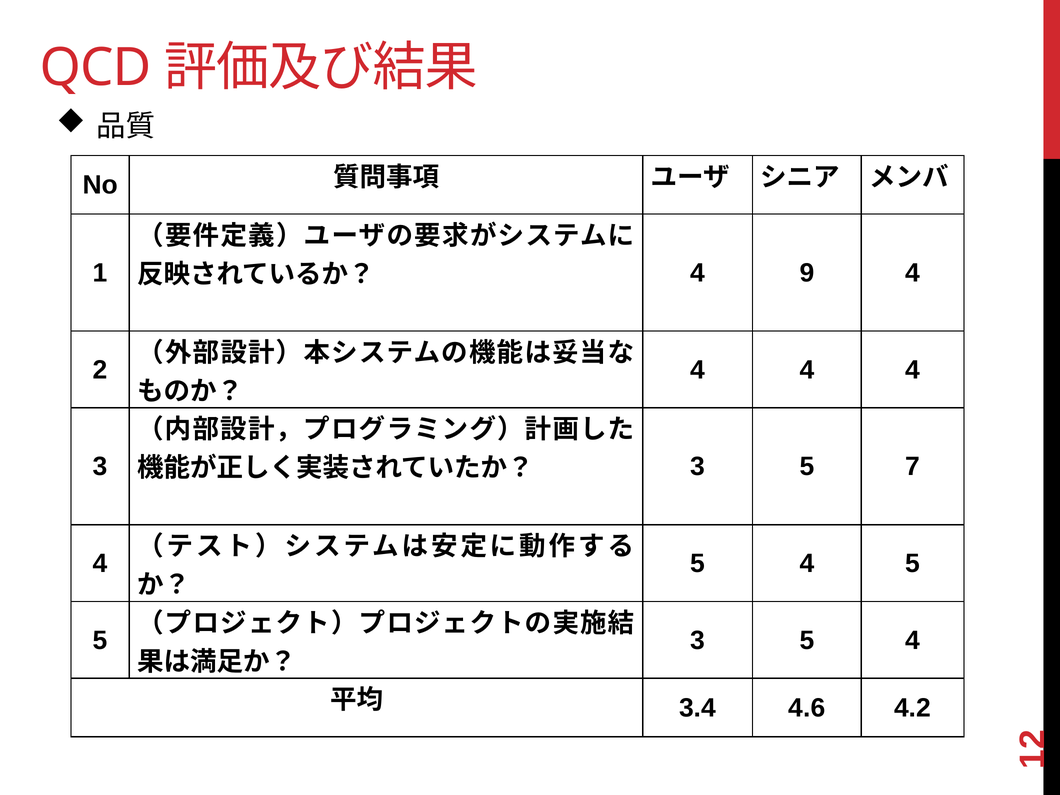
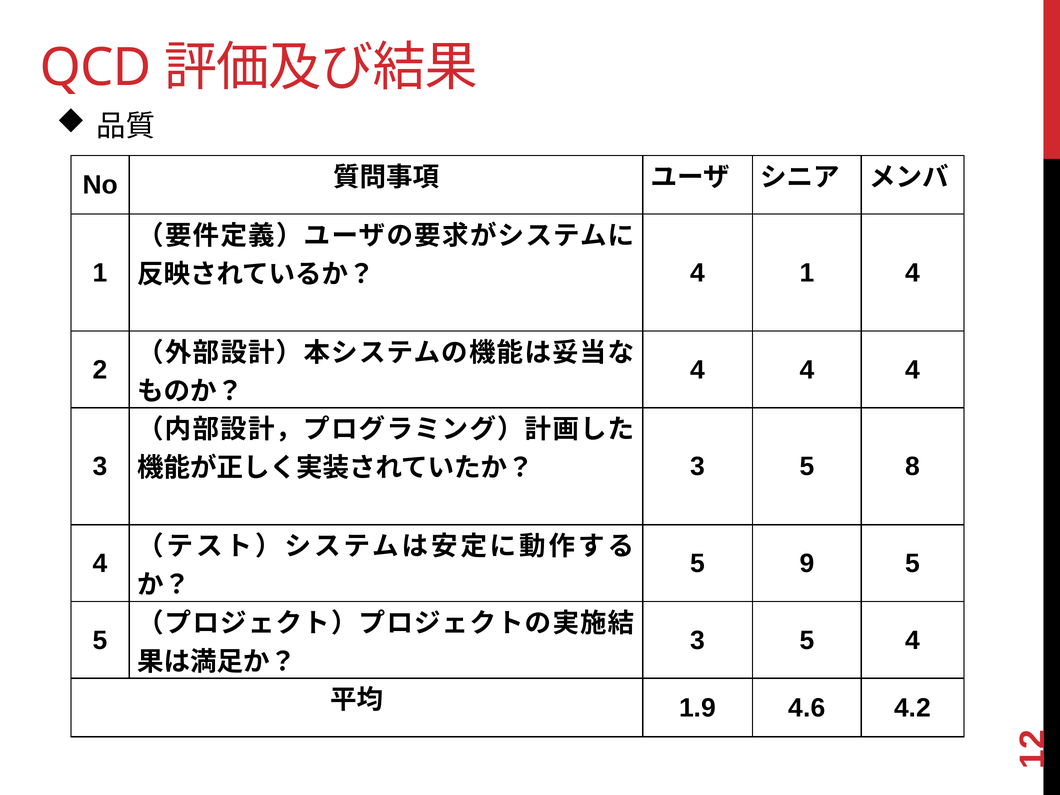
4 9: 9 -> 1 (807, 273)
7: 7 -> 8 (913, 467)
4: 4 -> 9 (807, 564)
3.4: 3.4 -> 1.9 (698, 708)
